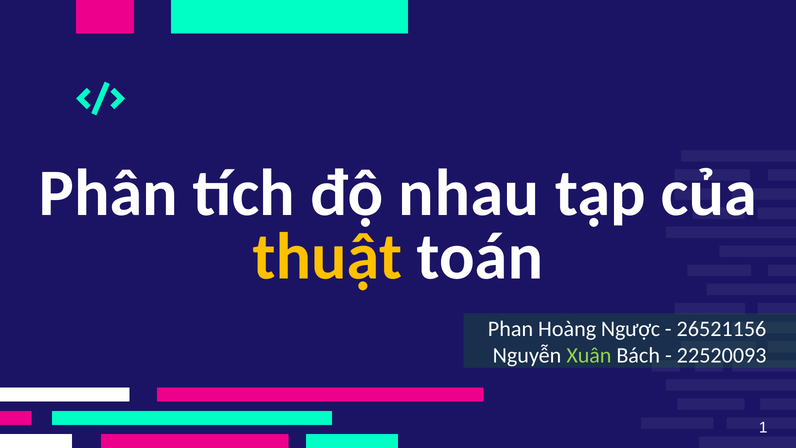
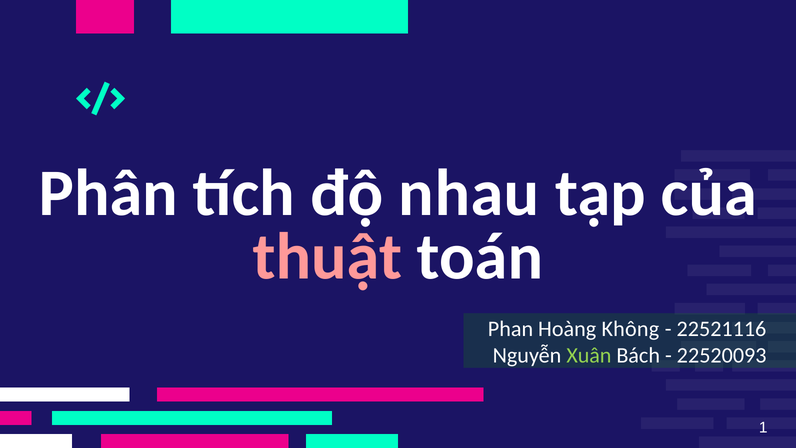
thuật colour: yellow -> pink (327, 257)
Ngược: Ngược -> Không (630, 329)
26521156: 26521156 -> 22521116 (721, 329)
